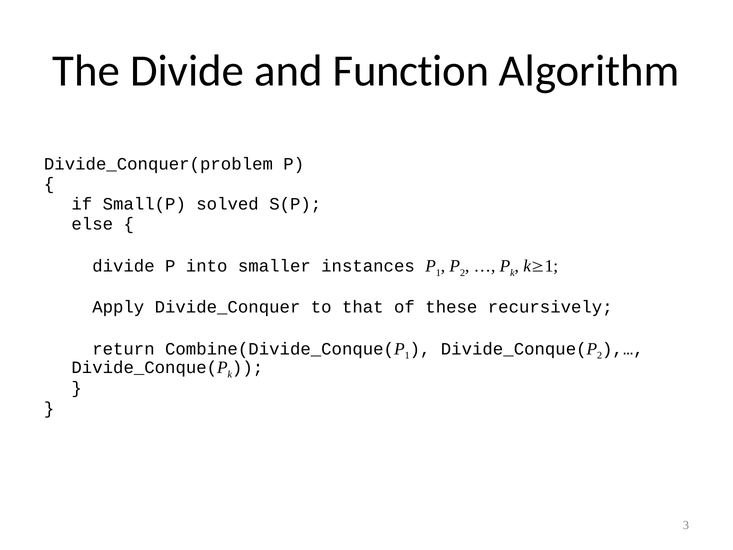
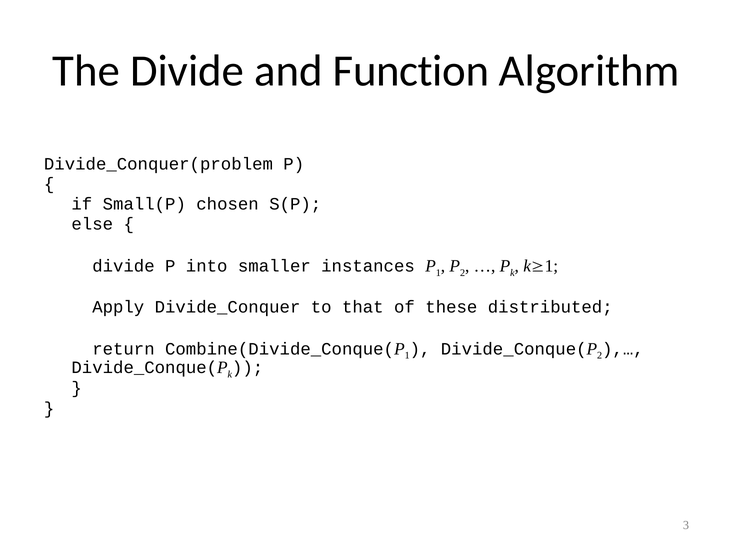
solved: solved -> chosen (228, 204)
recursively: recursively -> distributed (550, 307)
